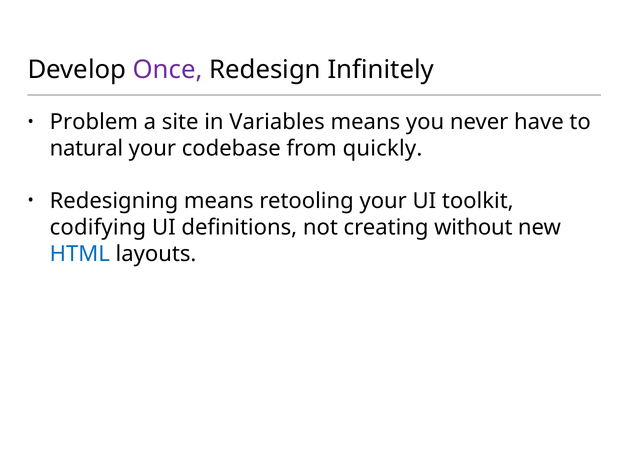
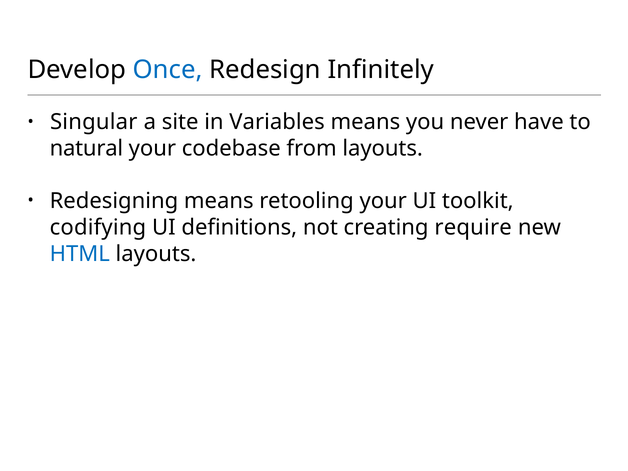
Once colour: purple -> blue (168, 70)
Problem: Problem -> Singular (94, 122)
from quickly: quickly -> layouts (383, 149)
without: without -> require (473, 227)
